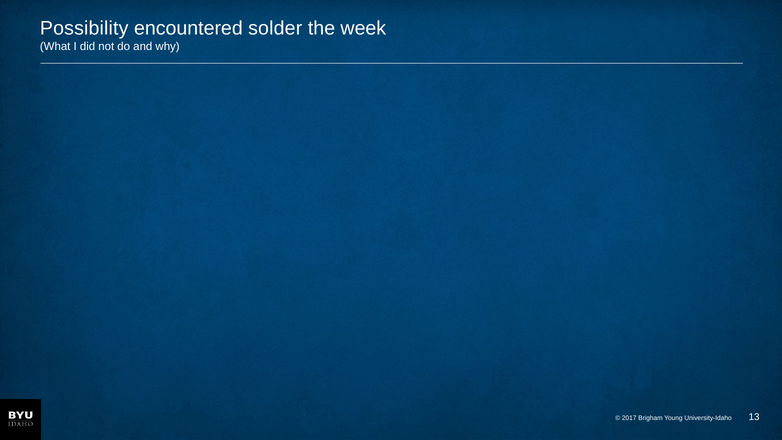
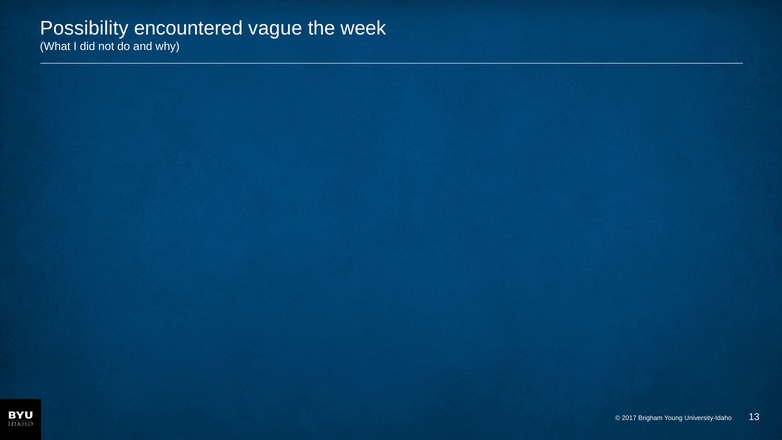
solder: solder -> vague (275, 29)
